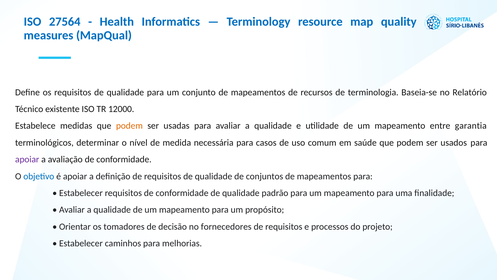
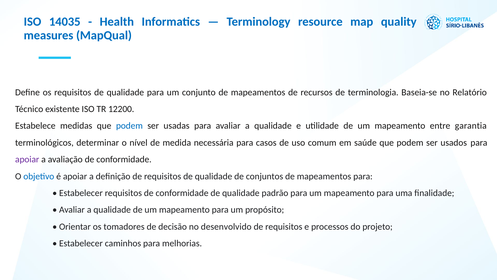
27564: 27564 -> 14035 (65, 22)
12000: 12000 -> 12200 (121, 109)
podem colour: orange -> blue (129, 126)
fornecedores: fornecedores -> desenvolvido (226, 226)
